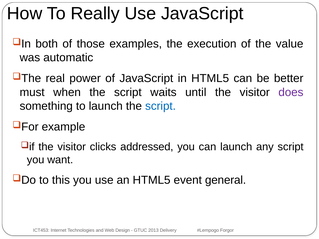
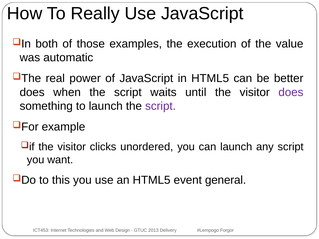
must: must -> does (32, 92)
script colour: blue -> purple (160, 106)
addressed: addressed -> unordered (147, 147)
